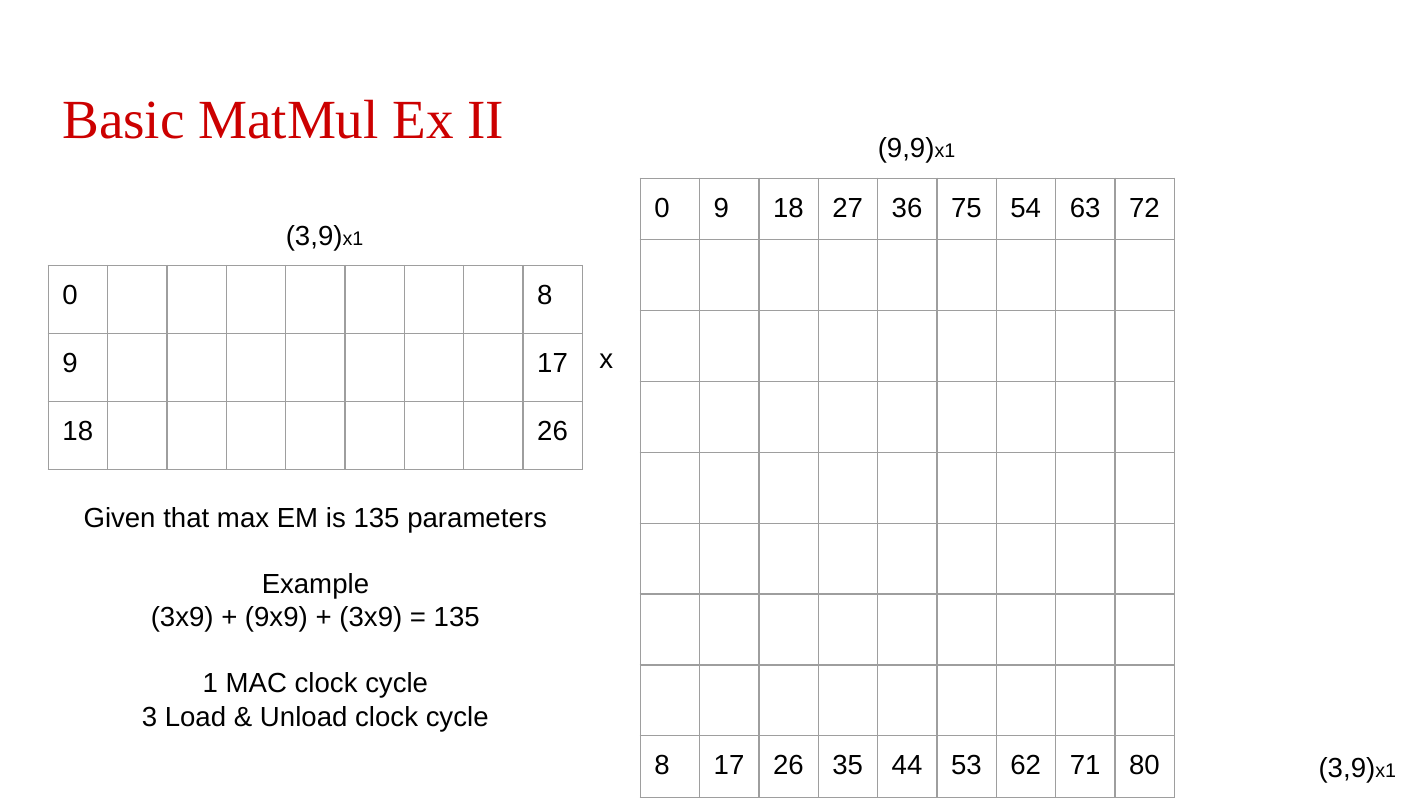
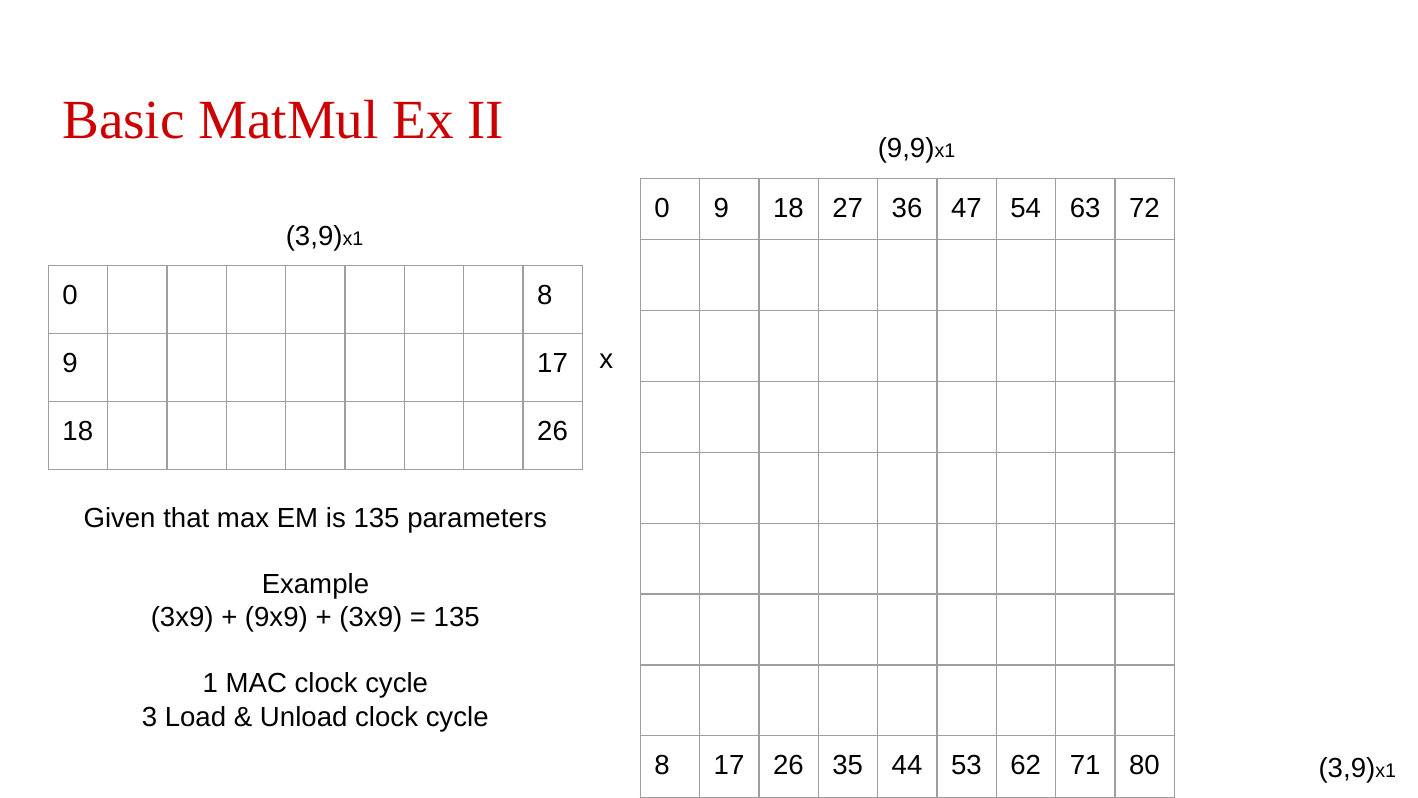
75: 75 -> 47 (966, 208)
